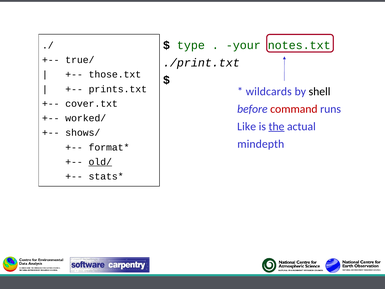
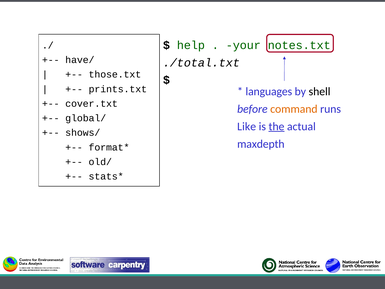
type: type -> help (191, 45)
true/: true/ -> have/ (80, 60)
./print.txt: ./print.txt -> ./total.txt (201, 63)
wildcards: wildcards -> languages (269, 91)
command colour: red -> orange (294, 109)
worked/: worked/ -> global/ (86, 118)
mindepth: mindepth -> maxdepth (261, 144)
old/ underline: present -> none (100, 162)
